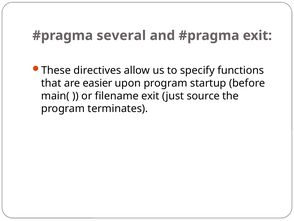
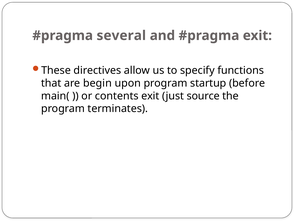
easier: easier -> begin (97, 83)
filename: filename -> contents (117, 96)
